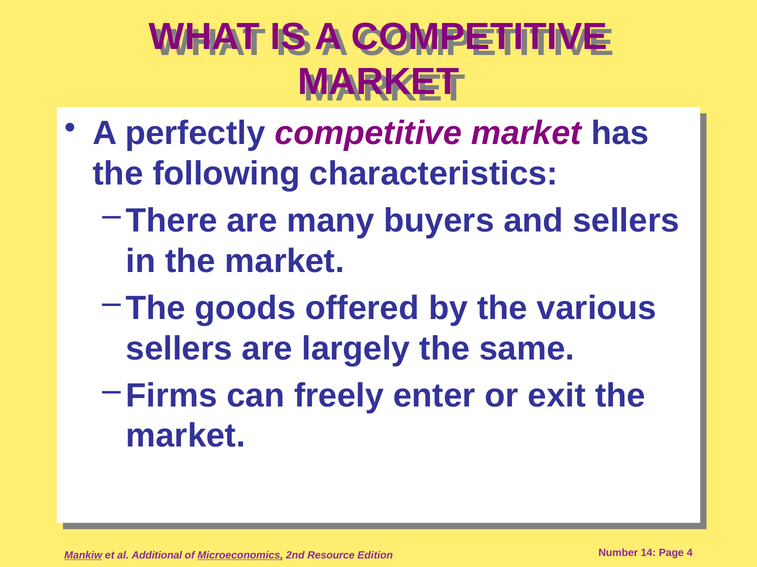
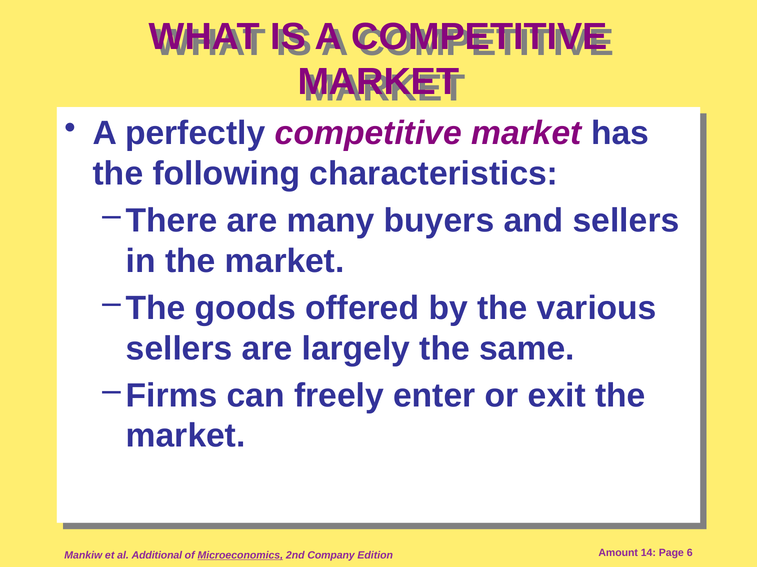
Mankiw underline: present -> none (83, 556)
Resource: Resource -> Company (331, 556)
Number: Number -> Amount (618, 553)
4: 4 -> 6 (690, 553)
